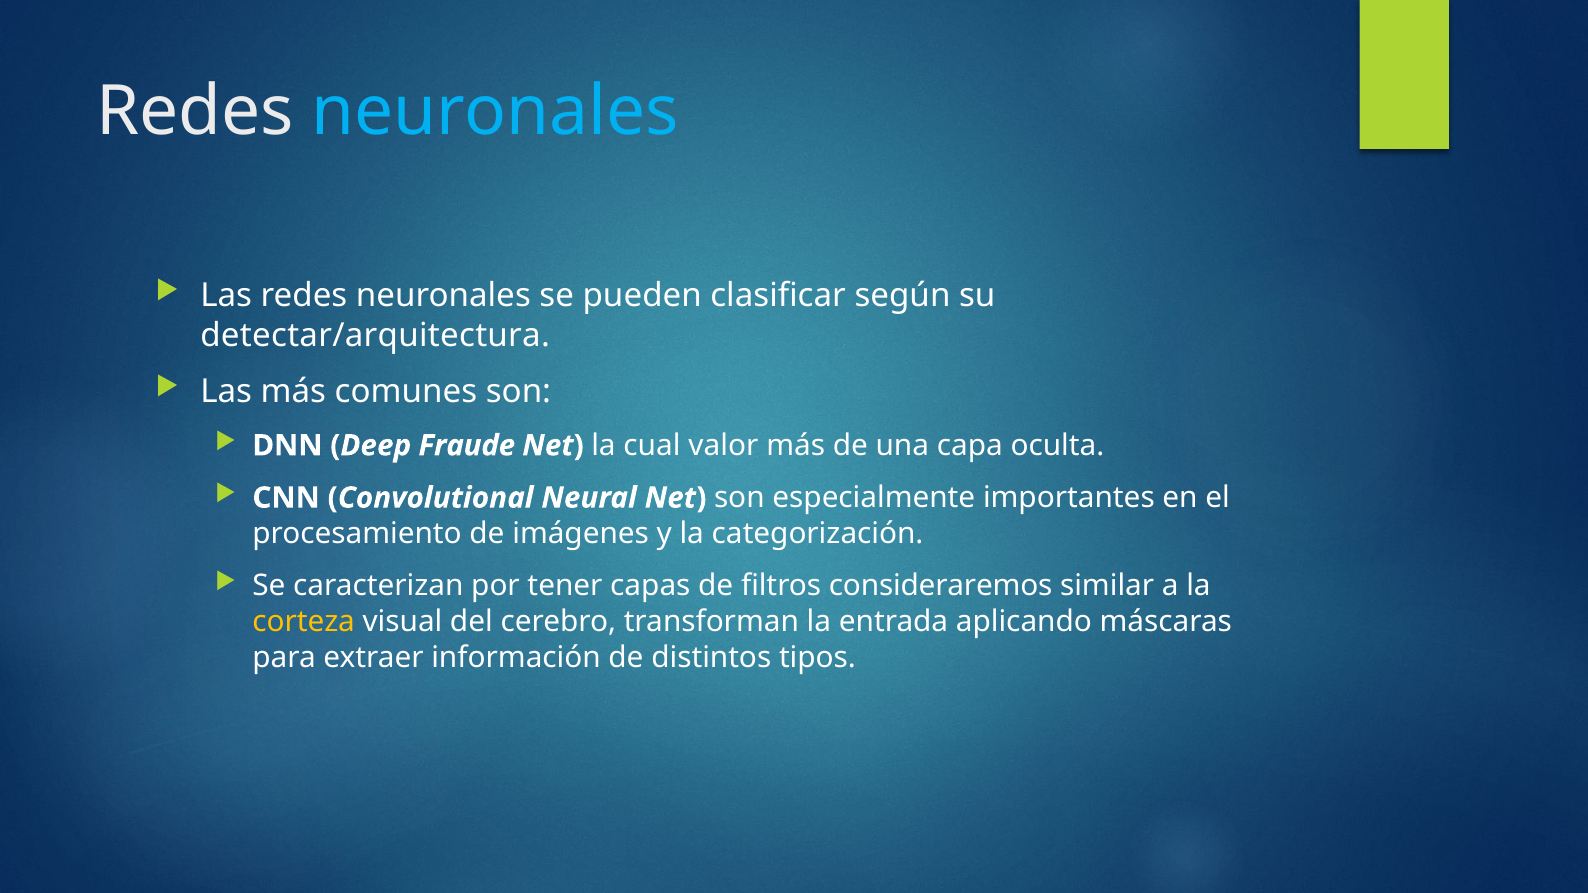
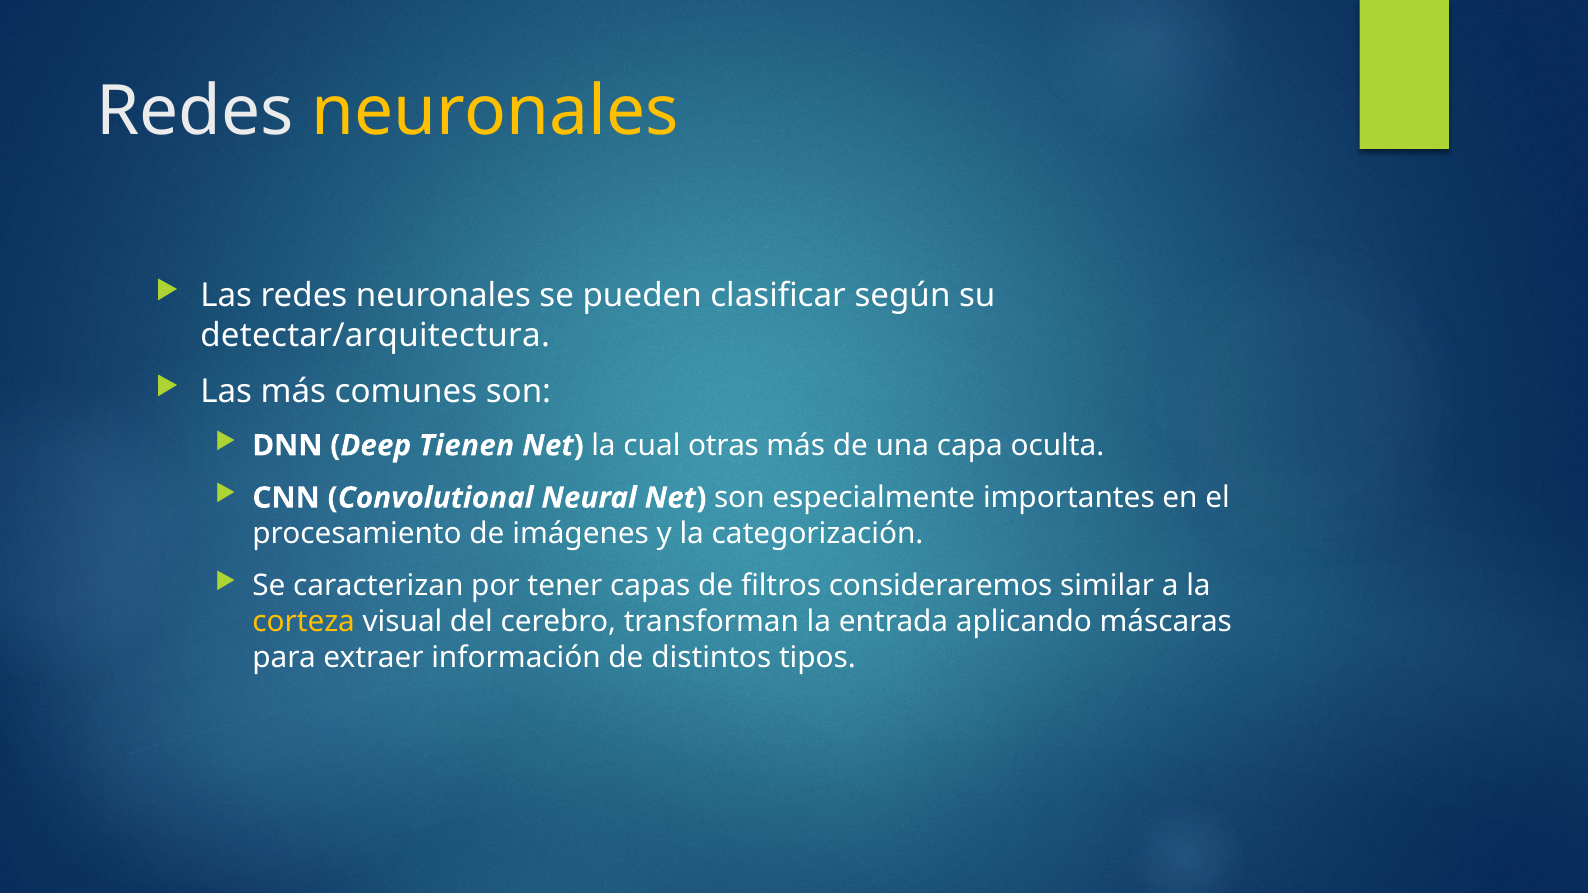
neuronales colour: light blue -> yellow (495, 111)
Fraude: Fraude -> Tienen (467, 446)
valor: valor -> otras (724, 446)
